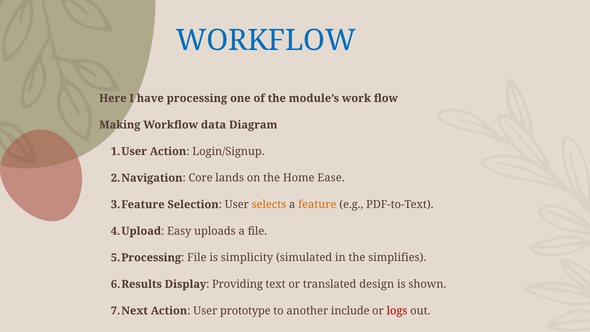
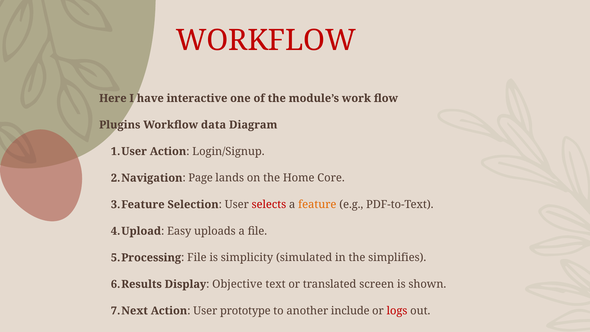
WORKFLOW colour: blue -> red (266, 40)
processing: processing -> interactive (197, 98)
Making: Making -> Plugins (120, 125)
Core: Core -> Page (201, 178)
Ease: Ease -> Core (331, 178)
selects colour: orange -> red (269, 204)
Providing: Providing -> Objective (237, 284)
design: design -> screen (377, 284)
